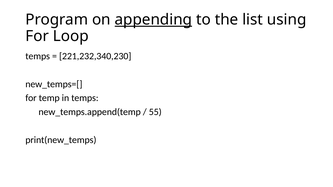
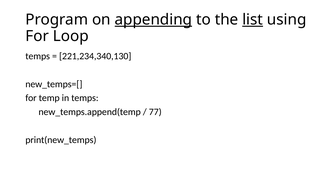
list underline: none -> present (253, 20)
221,232,340,230: 221,232,340,230 -> 221,234,340,130 (95, 56)
55: 55 -> 77 (155, 112)
